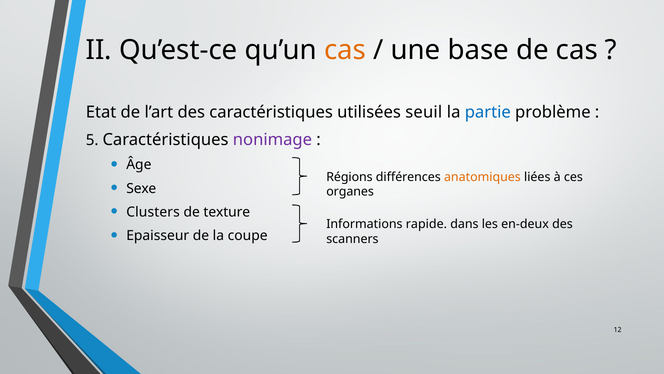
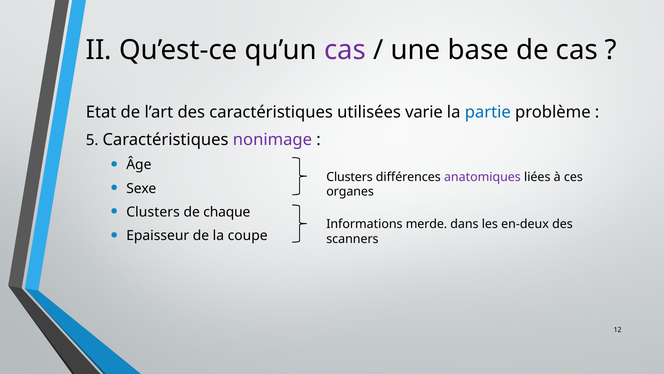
cas colour: orange -> purple (345, 50)
seuil: seuil -> varie (424, 112)
Régions: Régions -> Clusters (350, 177)
anatomiques colour: orange -> purple (482, 177)
texture: texture -> chaque (227, 212)
rapide: rapide -> merde (426, 224)
